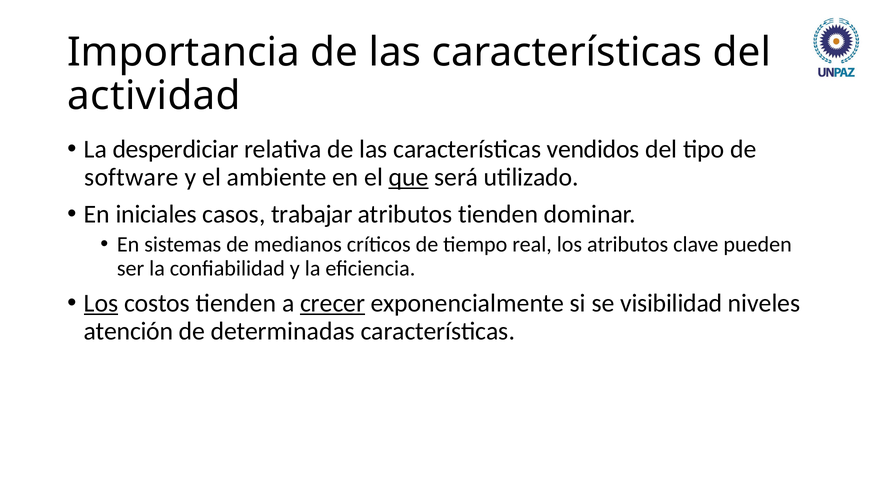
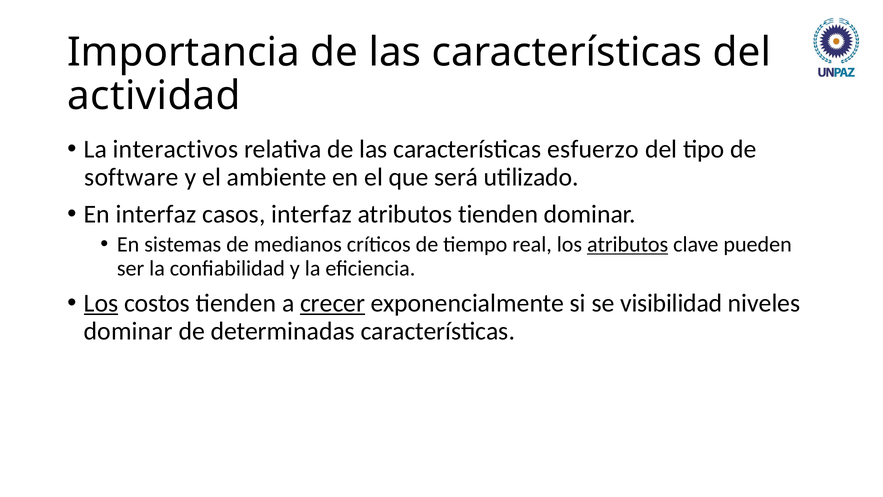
desperdiciar: desperdiciar -> interactivos (175, 149)
vendidos: vendidos -> esfuerzo (593, 149)
que underline: present -> none (409, 177)
En iniciales: iniciales -> interfaz (156, 214)
casos trabajar: trabajar -> interfaz (312, 214)
atributos underline: none -> present (628, 244)
atención: atención -> dominar (128, 331)
